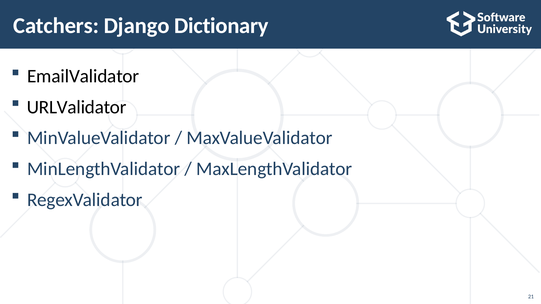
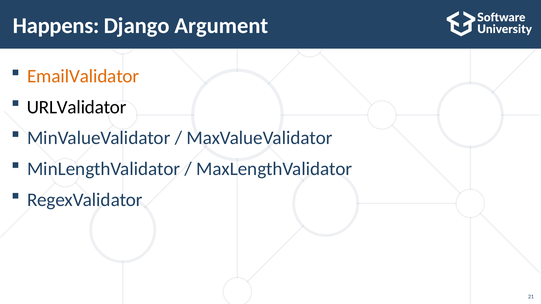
Catchers: Catchers -> Happens (56, 26)
Dictionary: Dictionary -> Argument (221, 26)
EmailValidator colour: black -> orange (83, 76)
